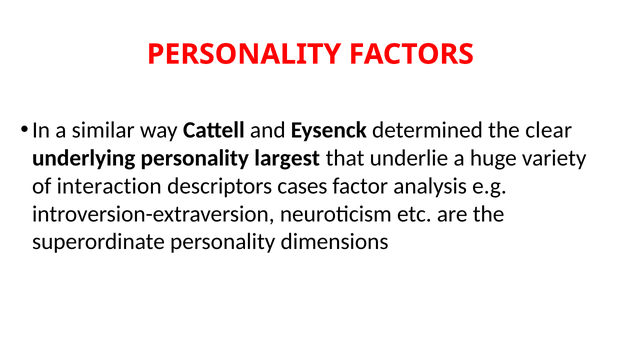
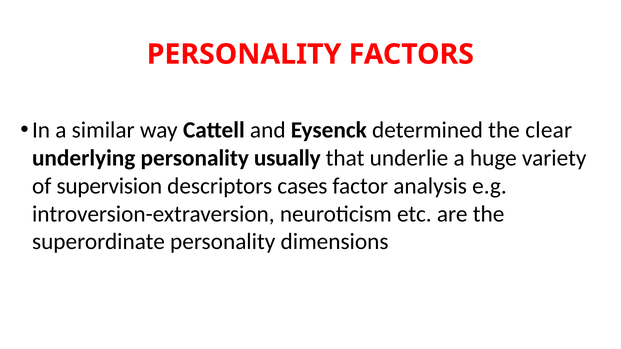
largest: largest -> usually (287, 158)
interaction: interaction -> supervision (109, 186)
